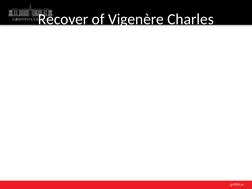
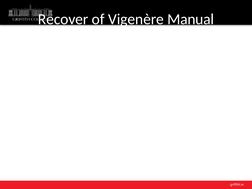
Charles: Charles -> Manual (191, 19)
